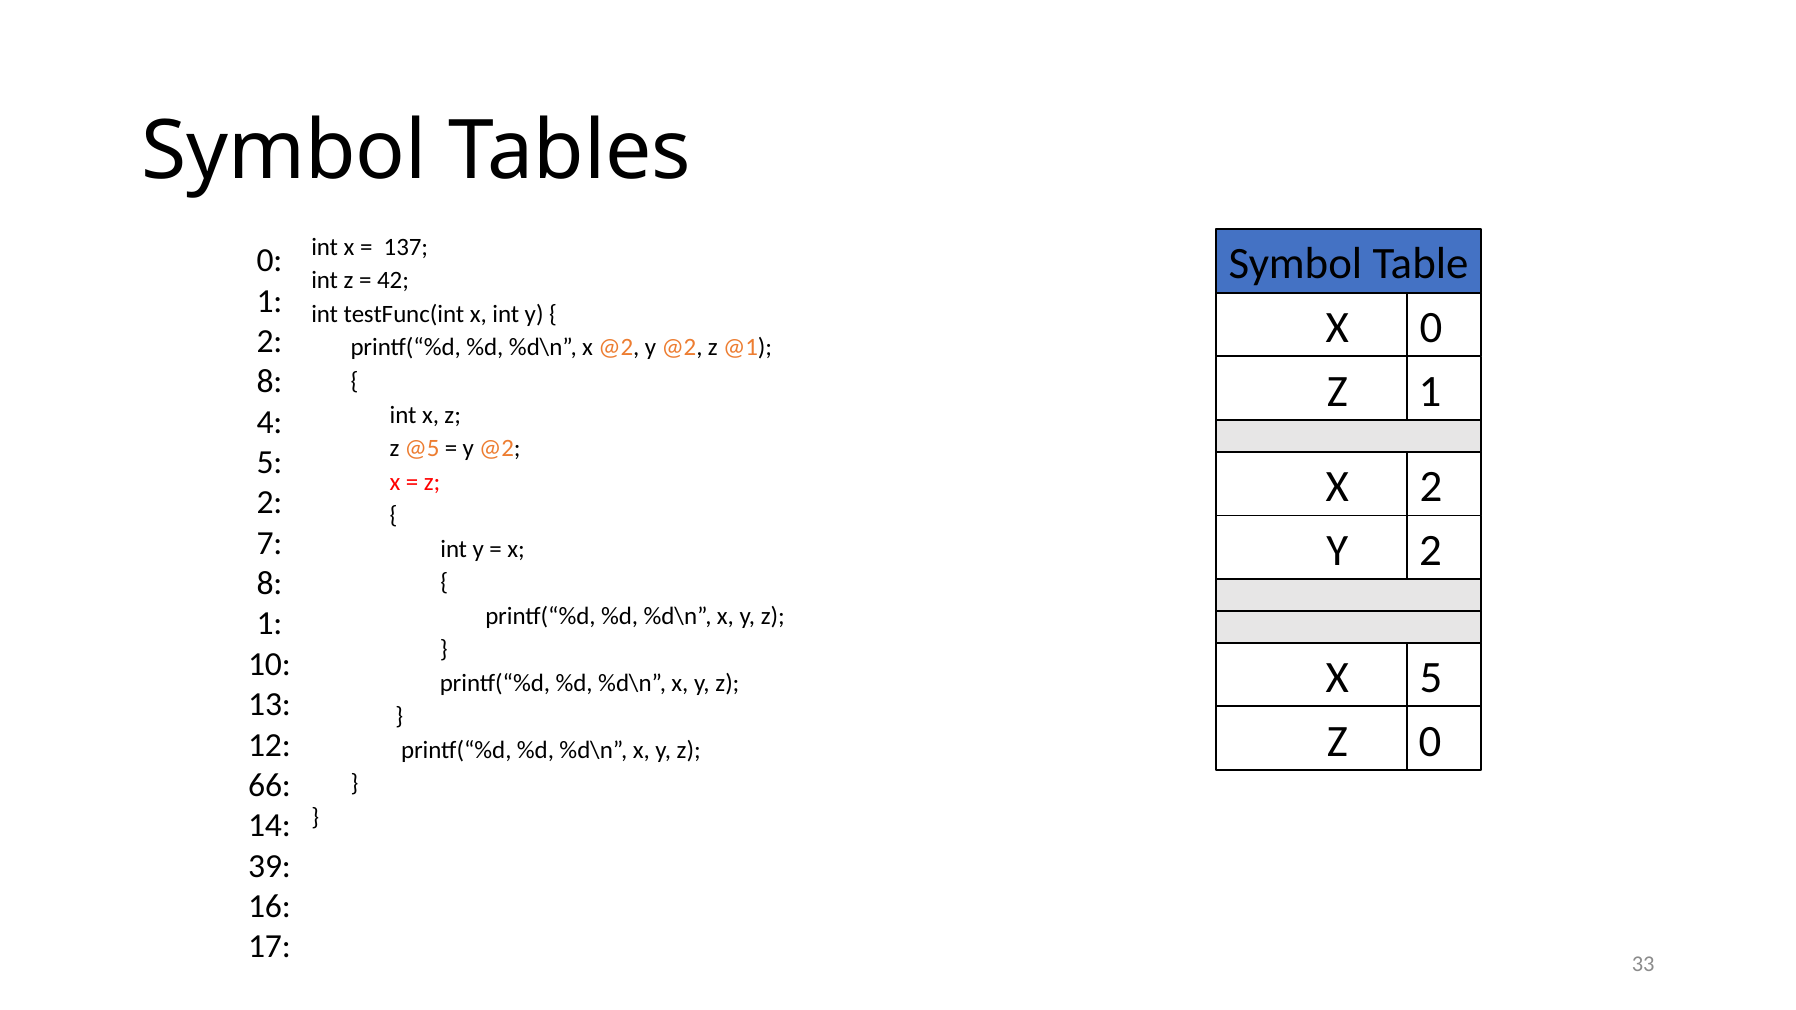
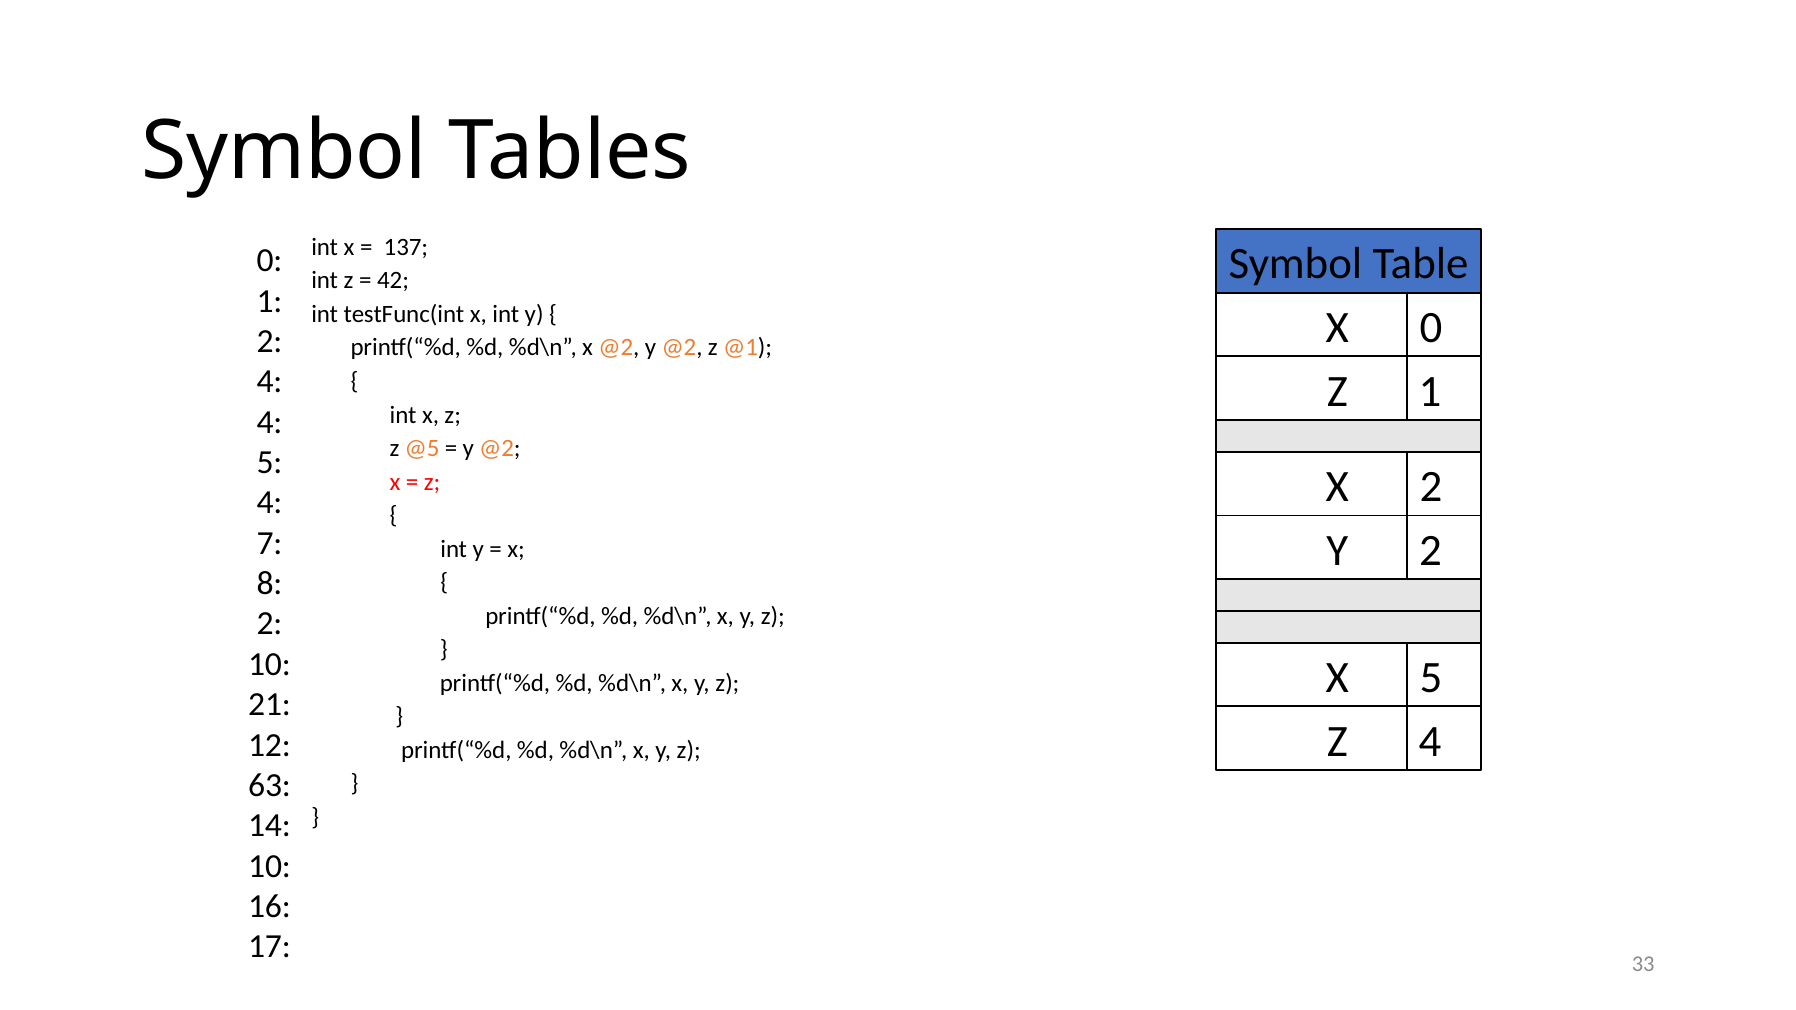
8: 8 -> 4 (270, 382)
2: 2 -> 4 (270, 503)
1: 1 -> 2 (270, 624)
13: 13 -> 21 (270, 705)
Z 0: 0 -> 4 (1430, 742)
66: 66 -> 63 (270, 785)
39: 39 -> 10 (270, 866)
